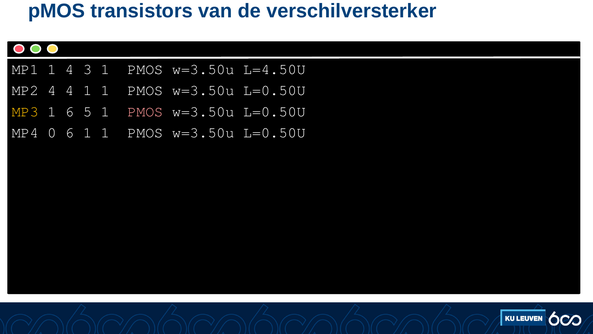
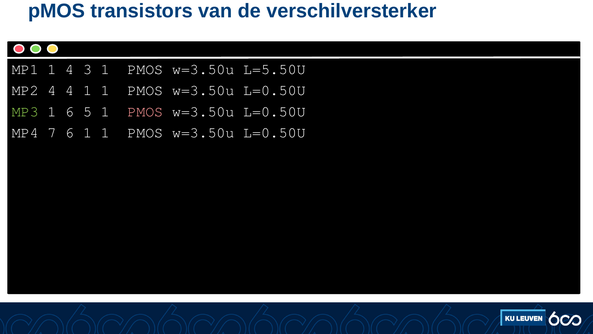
L=4.50U: L=4.50U -> L=5.50U (274, 69)
MP3 colour: yellow -> light green (25, 111)
0: 0 -> 7 (52, 132)
